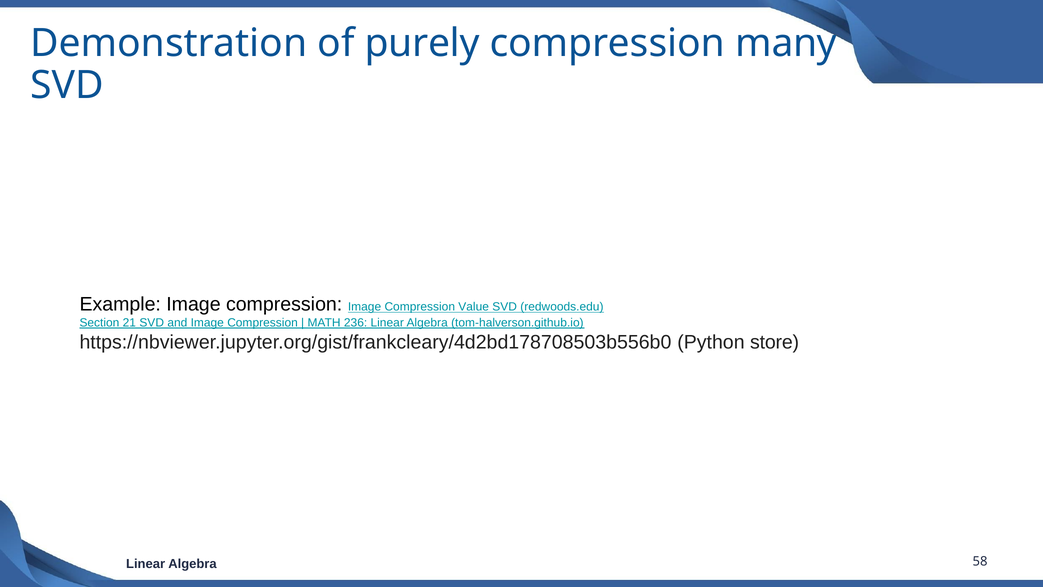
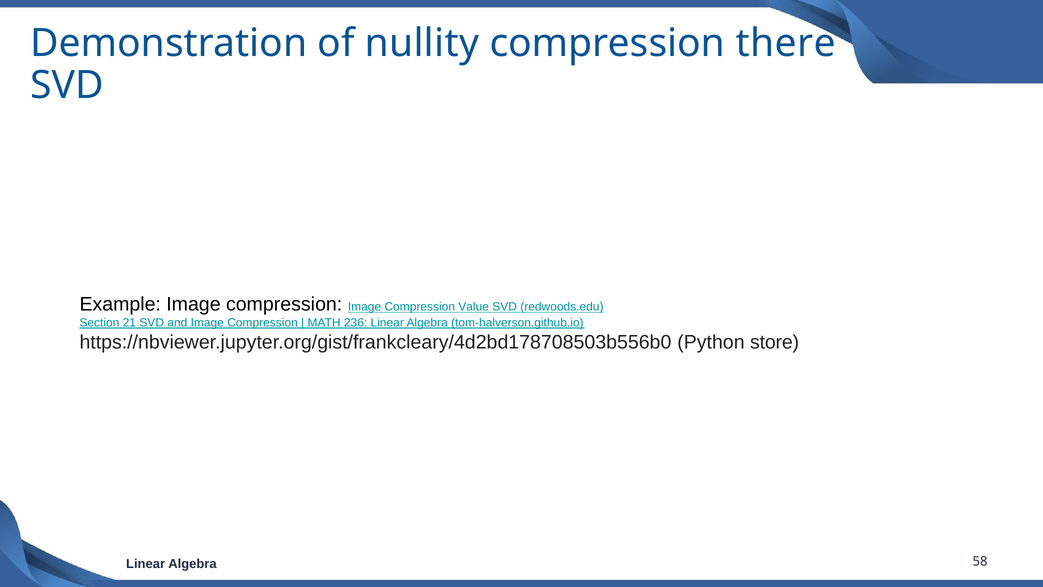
purely: purely -> nullity (422, 43)
many: many -> there (786, 43)
